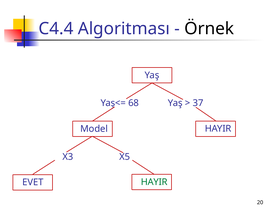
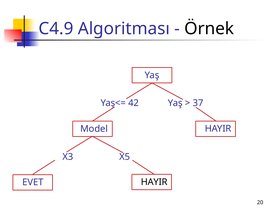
C4.4: C4.4 -> C4.9 (56, 29)
68: 68 -> 42 (134, 103)
HAYIR colour: green -> black (154, 182)
